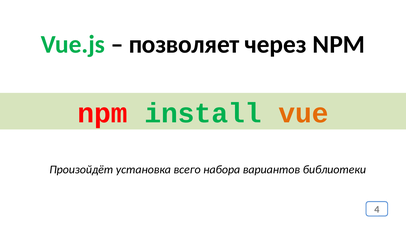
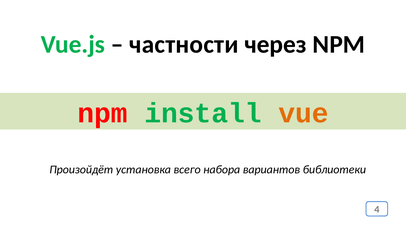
позволяет: позволяет -> частности (184, 44)
